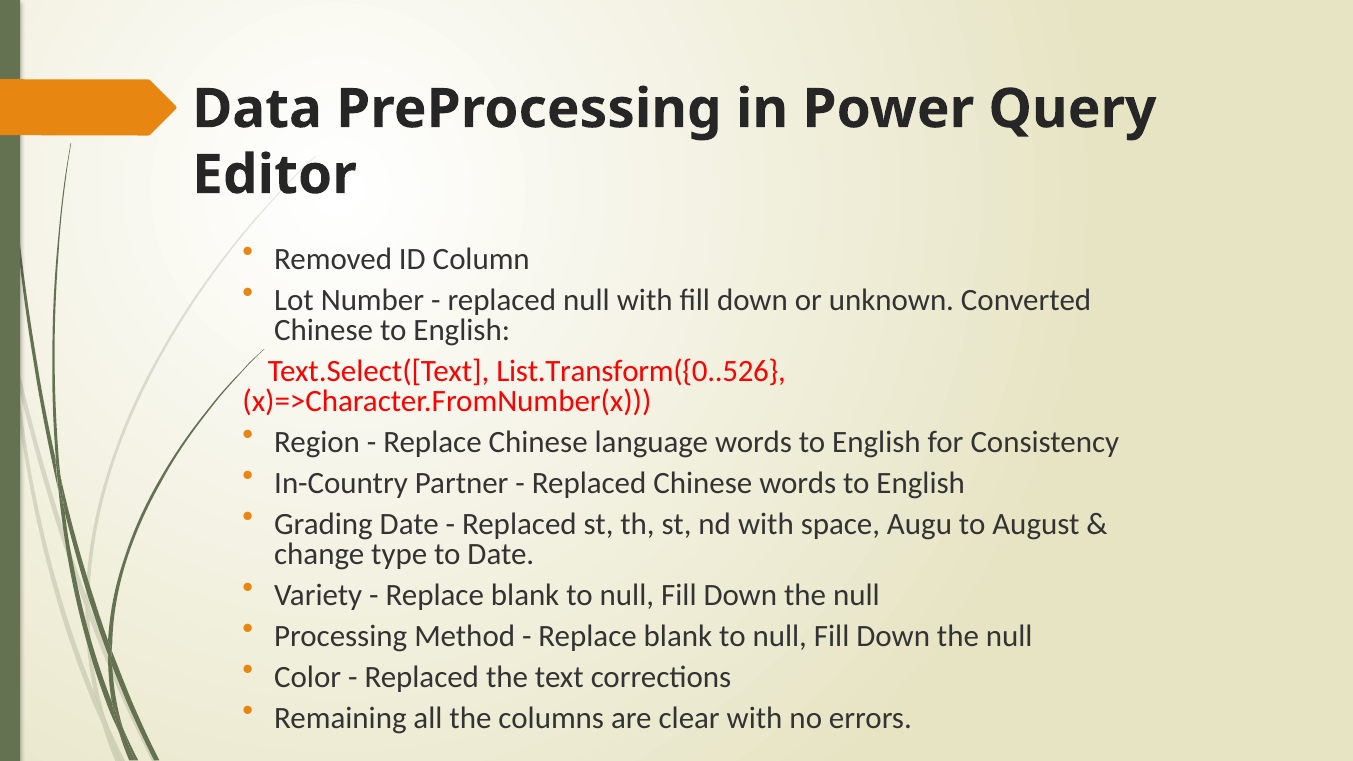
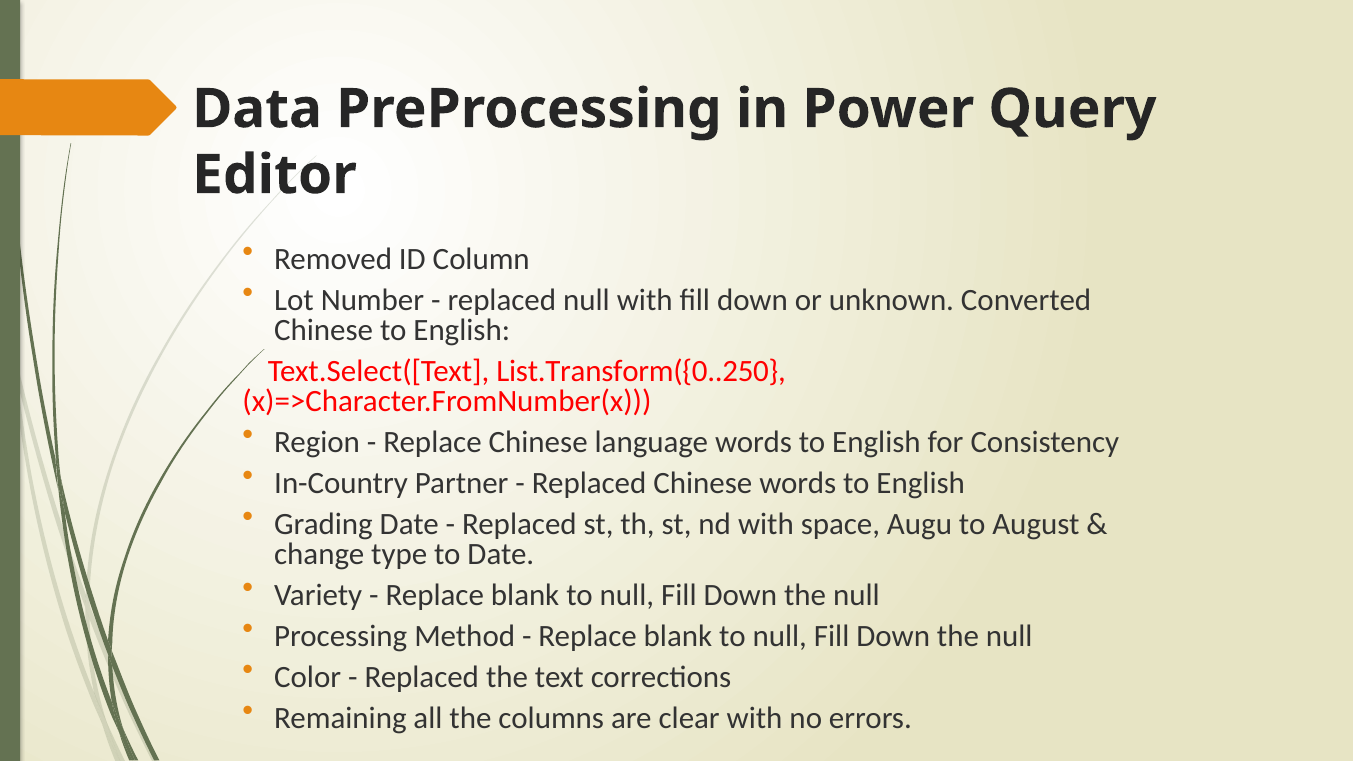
List.Transform({0..526: List.Transform({0..526 -> List.Transform({0..250 (641, 371)
